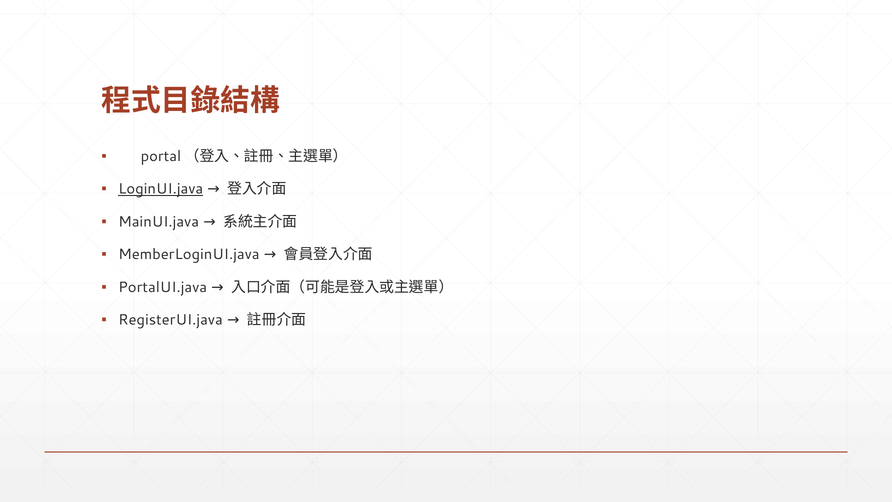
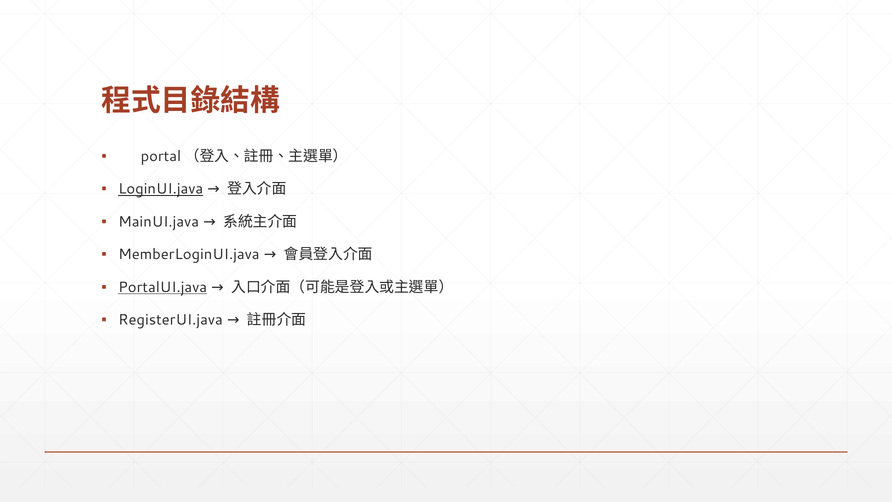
PortalUI.java underline: none -> present (163, 287)
